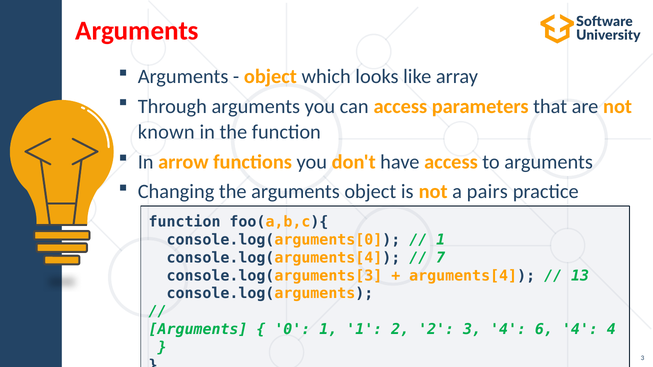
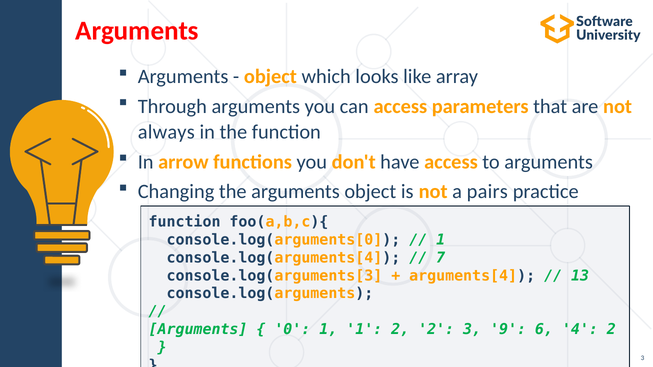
known: known -> always (166, 132)
3 4: 4 -> 9 (508, 330)
4 4: 4 -> 2 (611, 330)
